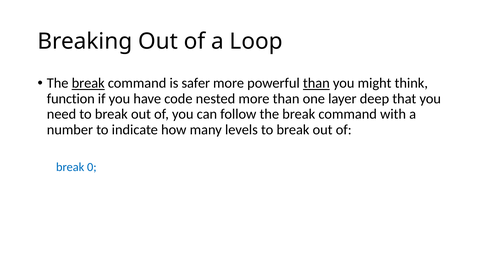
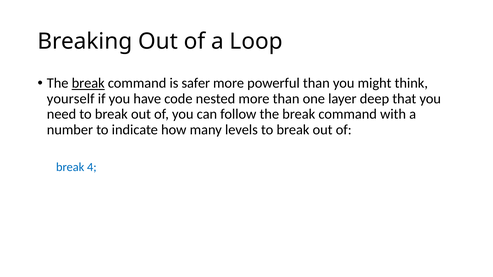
than underline: present -> none (316, 83)
function: function -> yourself (71, 99)
0: 0 -> 4 (92, 167)
